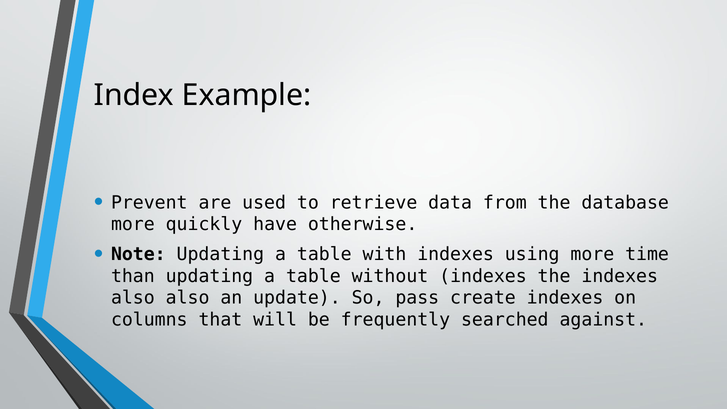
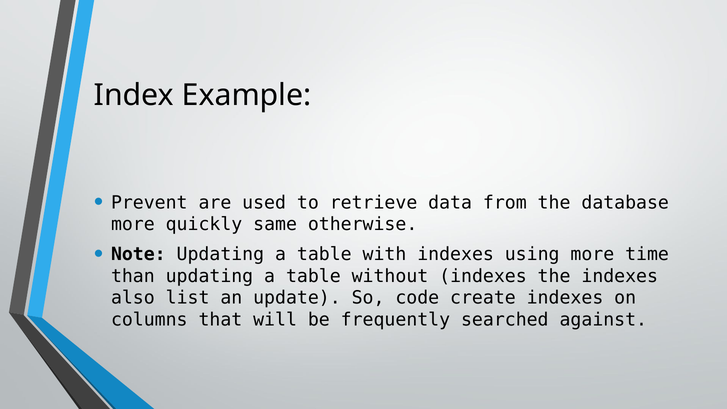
have: have -> same (275, 224)
also also: also -> list (188, 298)
pass: pass -> code (417, 298)
